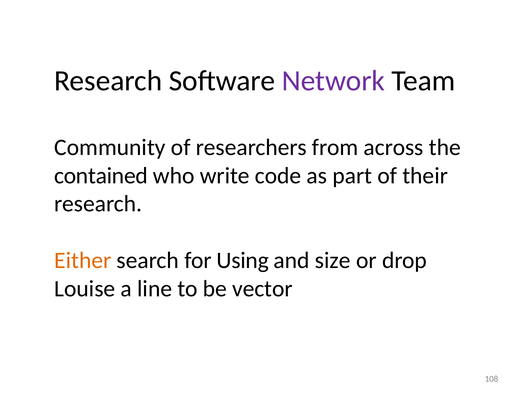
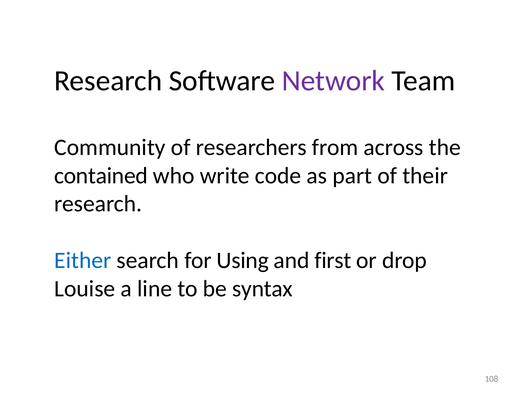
Either colour: orange -> blue (83, 261)
size: size -> first (333, 261)
vector: vector -> syntax (263, 289)
